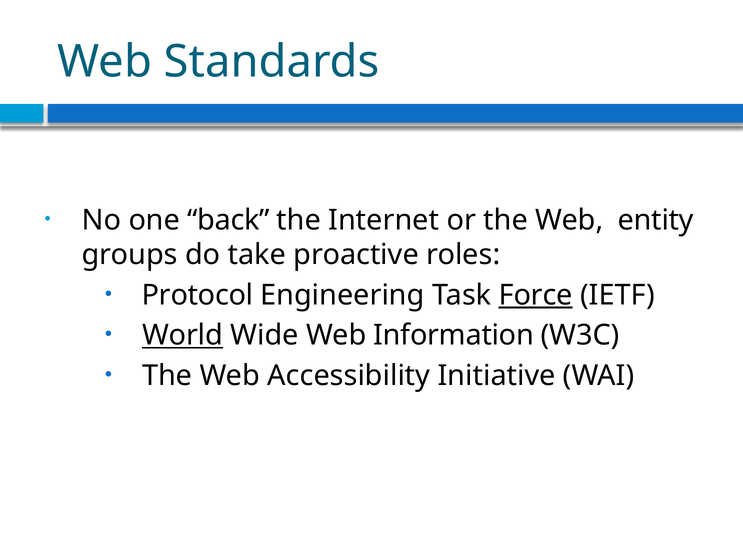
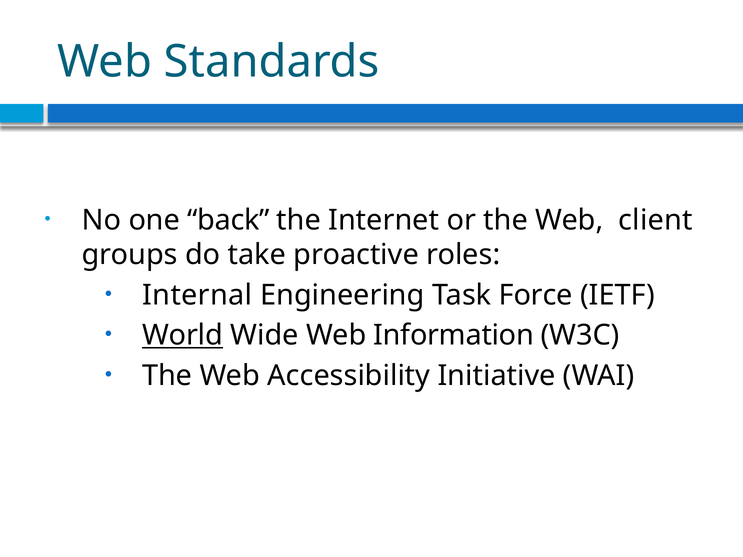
entity: entity -> client (655, 220)
Protocol: Protocol -> Internal (197, 295)
Force underline: present -> none (536, 295)
